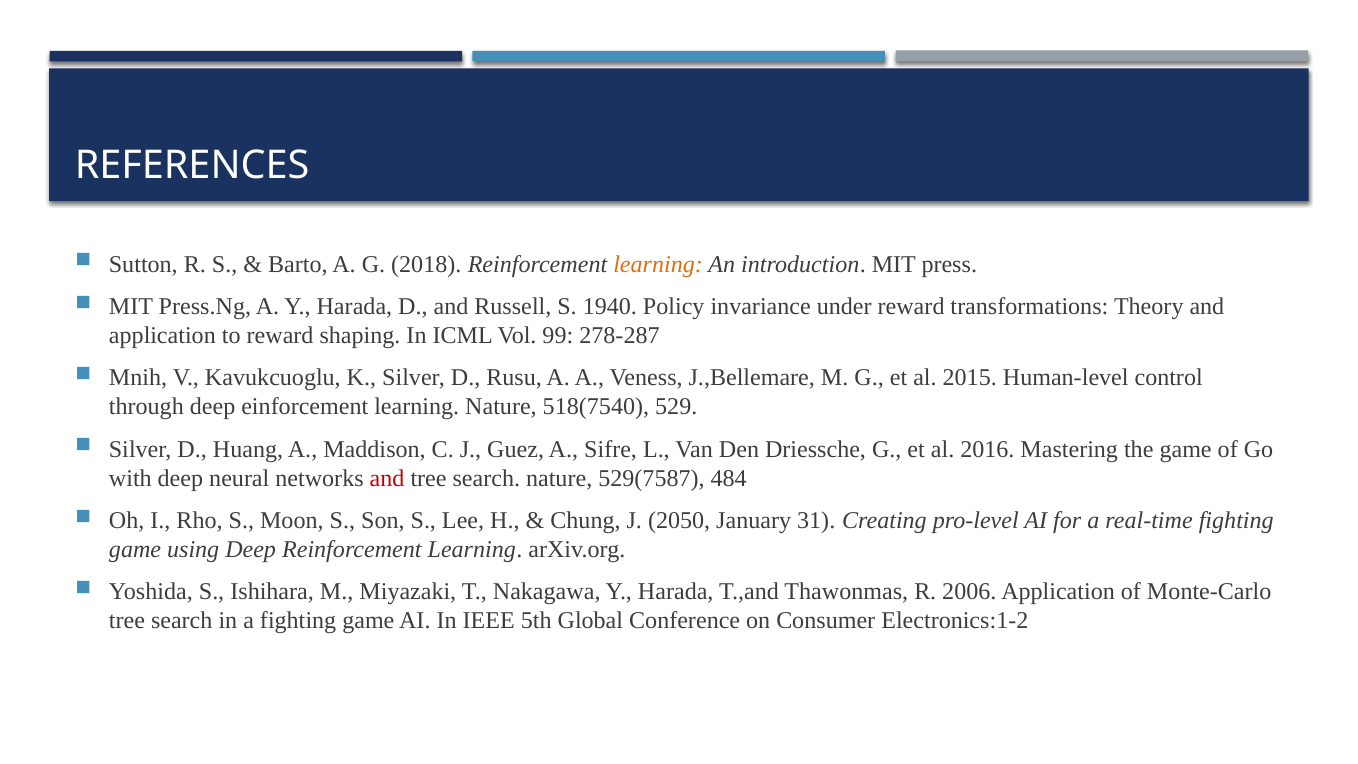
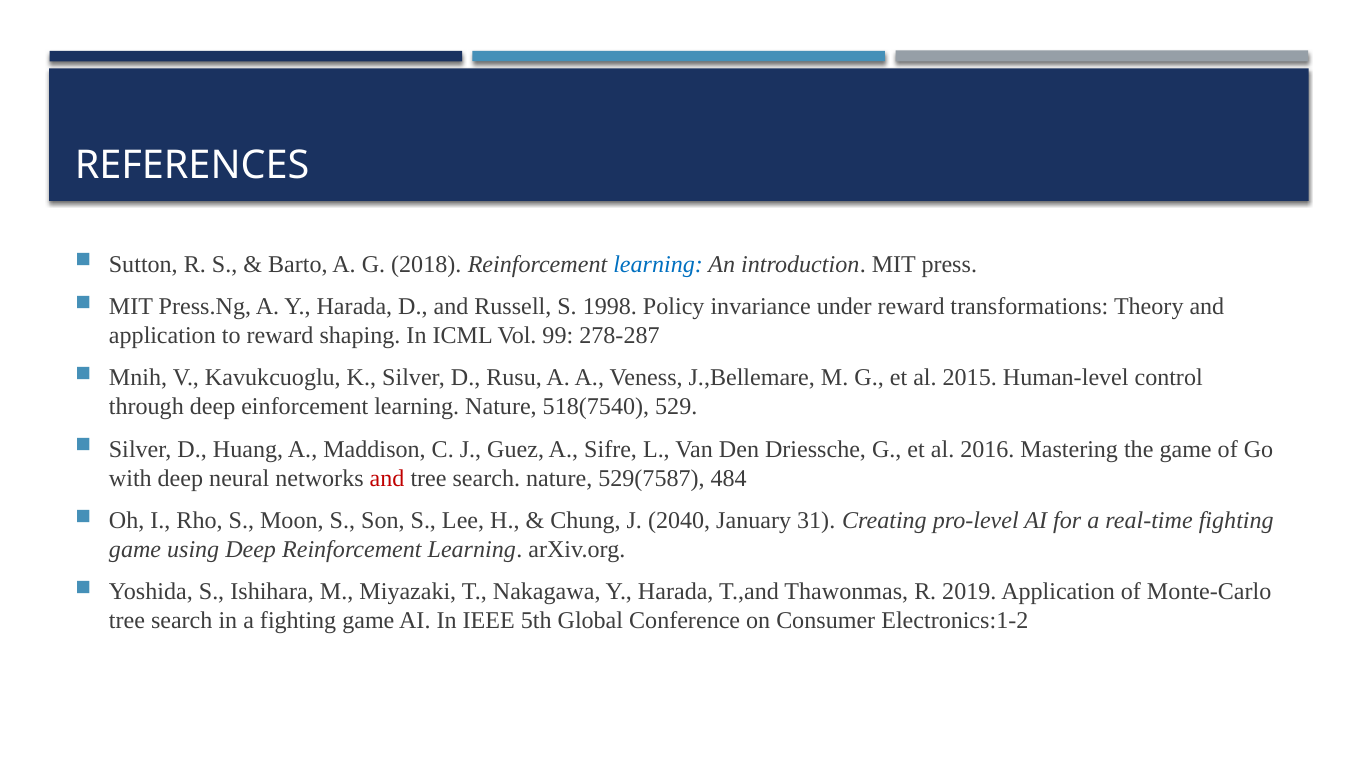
learning colour: orange -> blue (658, 264)
1940: 1940 -> 1998 (610, 307)
2050: 2050 -> 2040 (679, 521)
2006: 2006 -> 2019 (969, 592)
